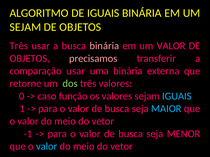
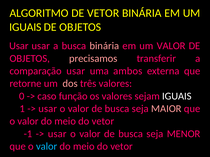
DE IGUAIS: IGUAIS -> VETOR (103, 13)
SEJAM: SEJAM -> IGUAIS (25, 27)
Três: Três -> Usar (19, 46)
uma binária: binária -> ambos (128, 71)
dos colour: light green -> pink (70, 84)
IGUAIS colour: light blue -> white (177, 96)
para: para -> usar (48, 109)
MAIOR colour: light blue -> pink (166, 109)
para: para -> usar (57, 134)
